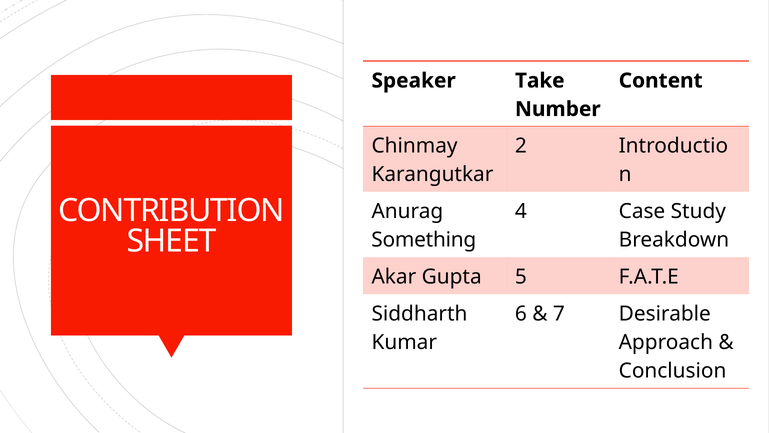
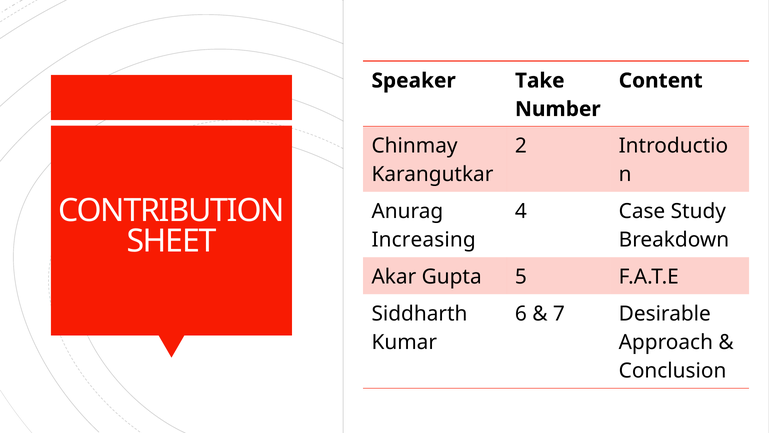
Something: Something -> Increasing (424, 240)
